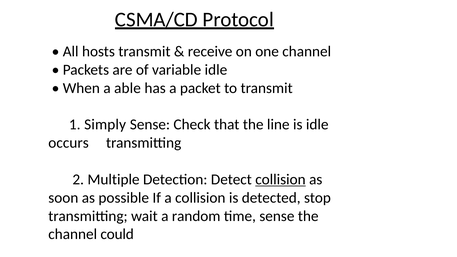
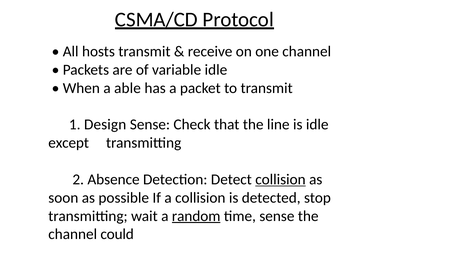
Simply: Simply -> Design (105, 125)
occurs: occurs -> except (69, 143)
Multiple: Multiple -> Absence (114, 179)
random underline: none -> present (196, 216)
